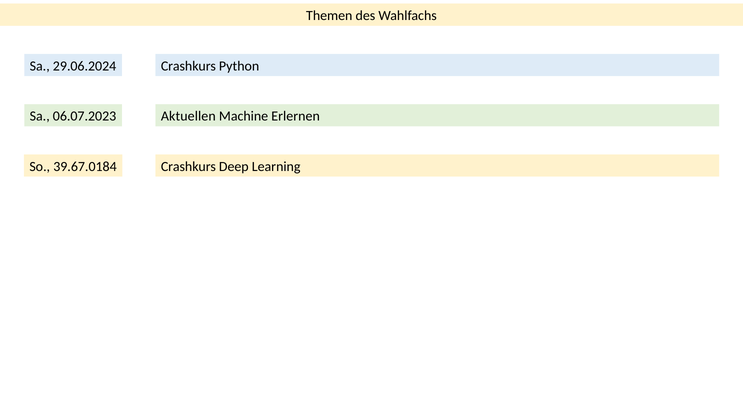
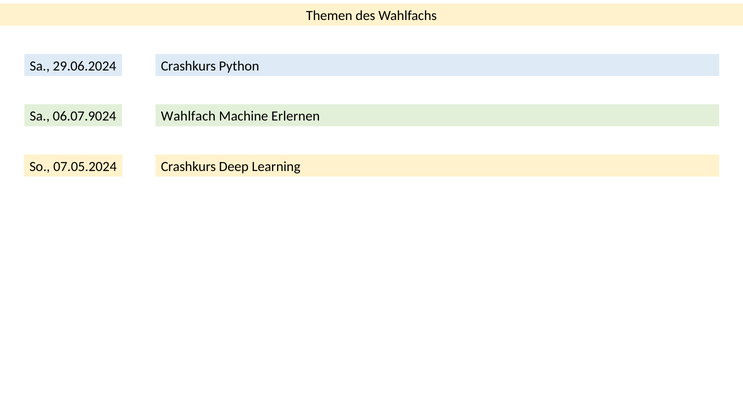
06.07.2023: 06.07.2023 -> 06.07.9024 (85, 116)
Aktuellen: Aktuellen -> Wahlfach (188, 116)
39.67.0184: 39.67.0184 -> 07.05.2024 (85, 166)
